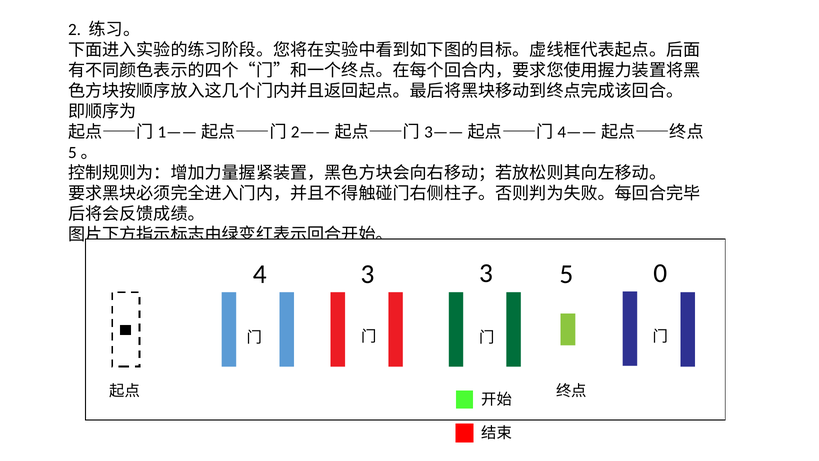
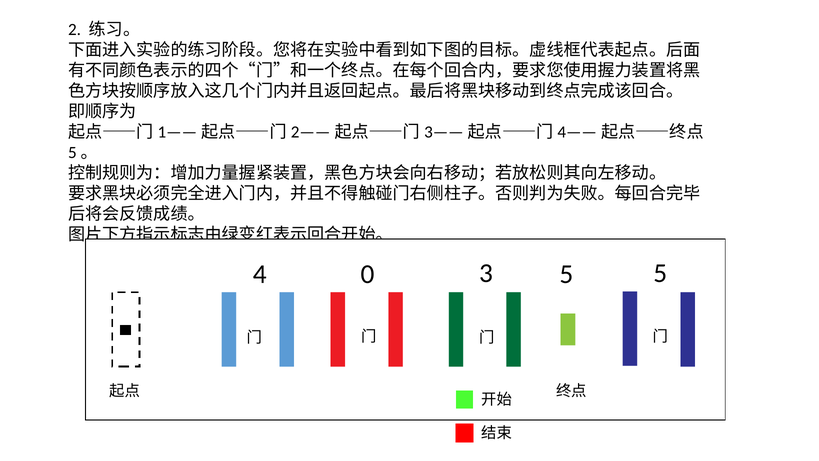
4 3: 3 -> 0 (367, 274)
3 0: 0 -> 5 (660, 273)
